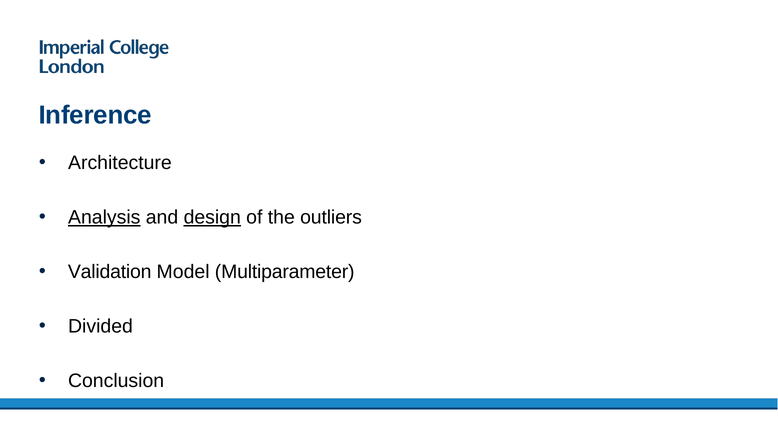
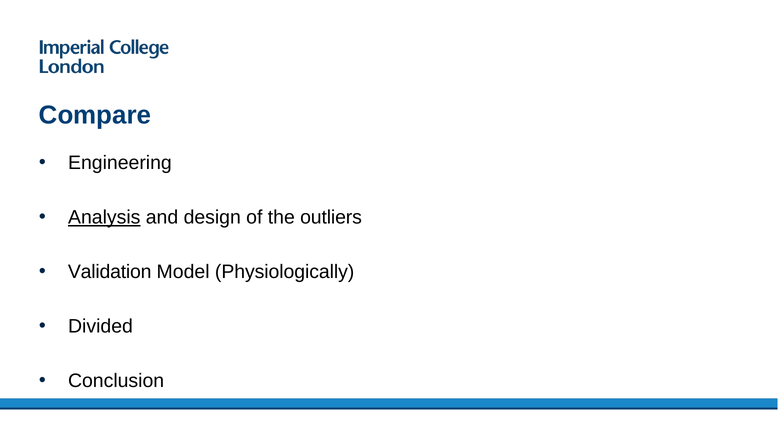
Inference: Inference -> Compare (95, 115)
Architecture: Architecture -> Engineering (120, 163)
design underline: present -> none (212, 217)
Multiparameter: Multiparameter -> Physiologically (285, 272)
